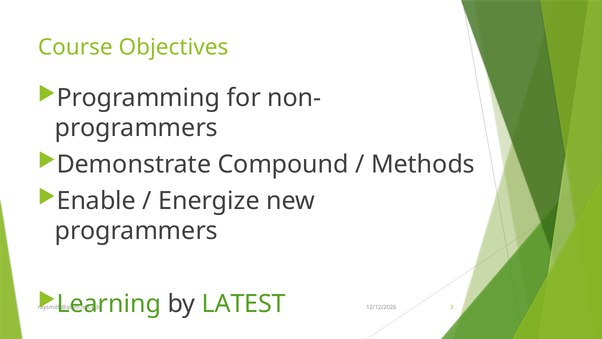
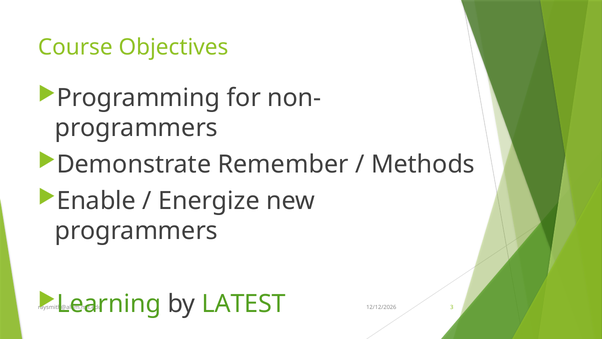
Compound: Compound -> Remember (283, 164)
